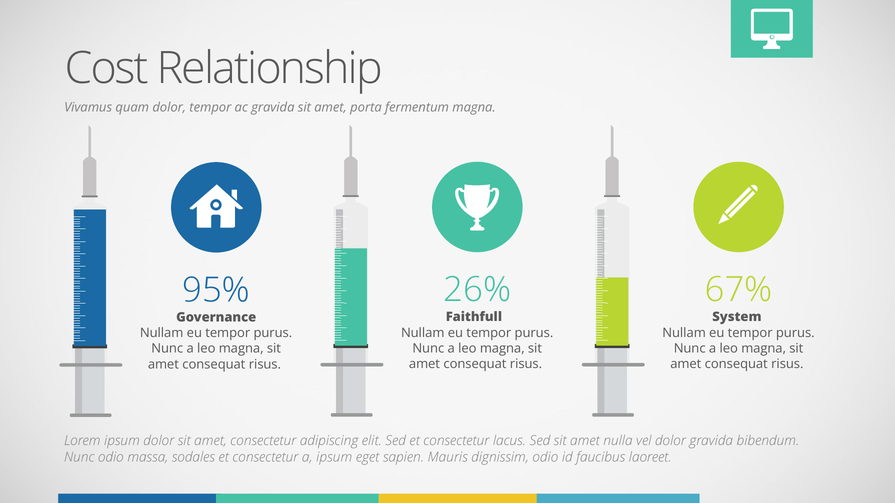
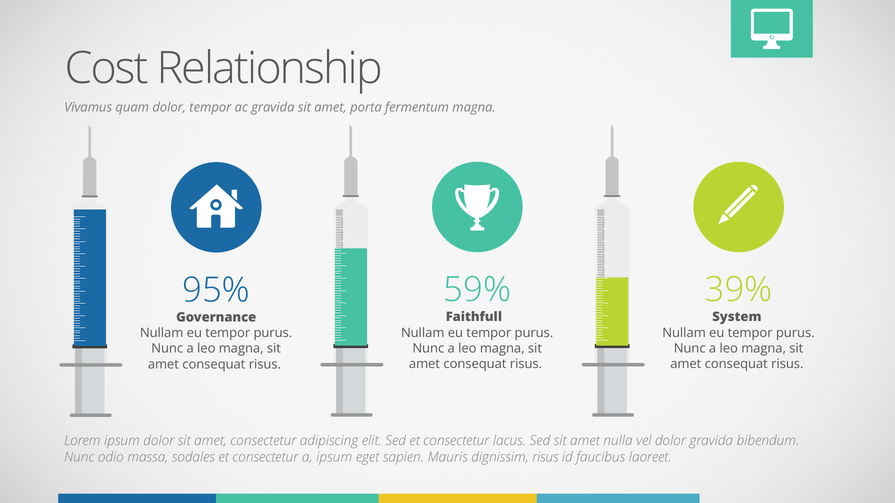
26%: 26% -> 59% (477, 290)
67%: 67% -> 39% (739, 290)
dignissim odio: odio -> risus (545, 458)
